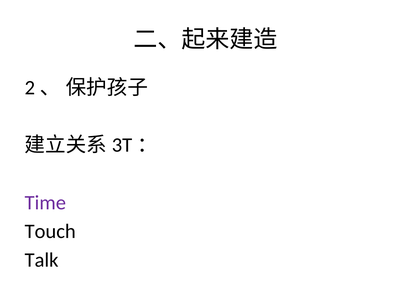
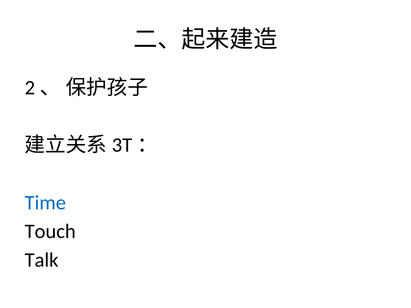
Time colour: purple -> blue (45, 203)
